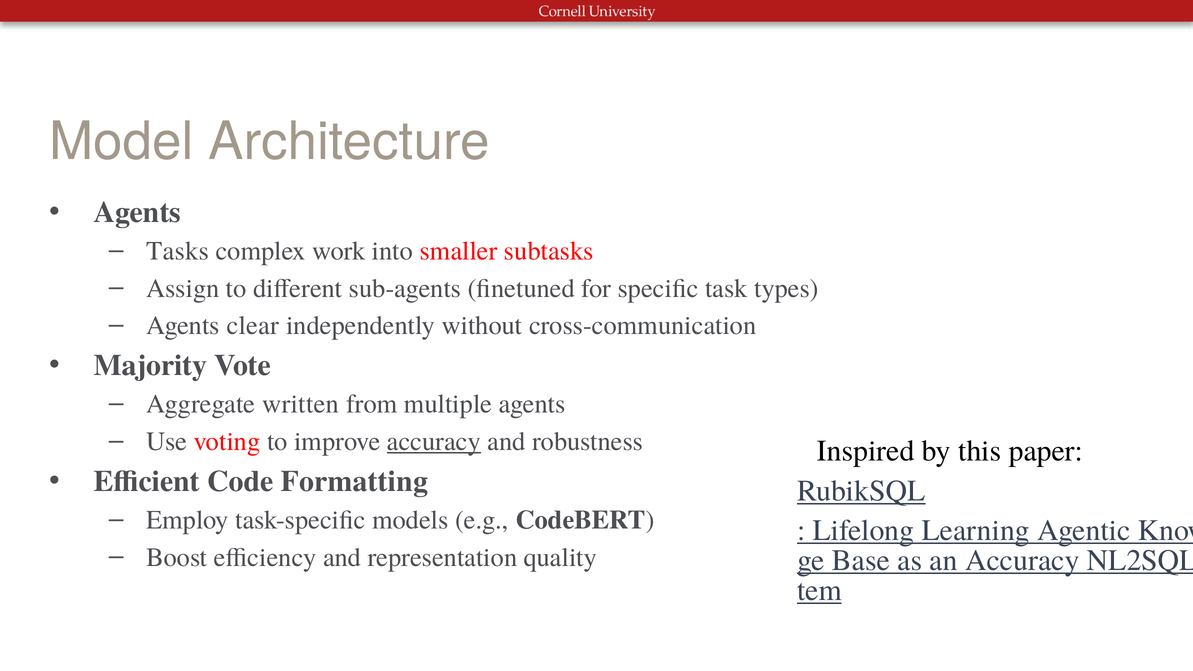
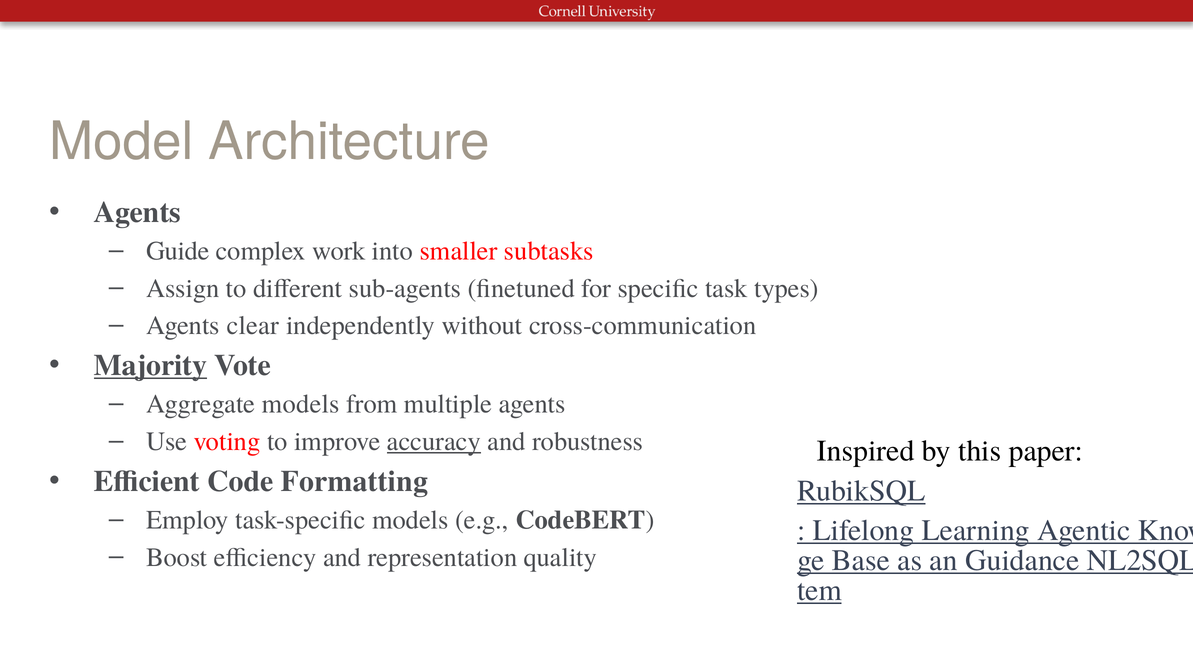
Tasks: Tasks -> Guide (178, 251)
Majority underline: none -> present (150, 365)
Aggregate written: written -> models (301, 404)
an Accuracy: Accuracy -> Guidance (1022, 560)
